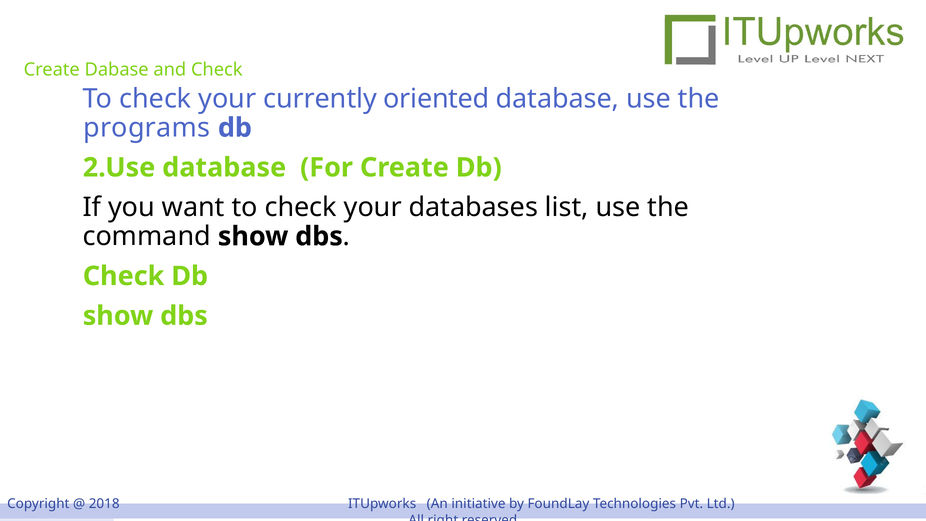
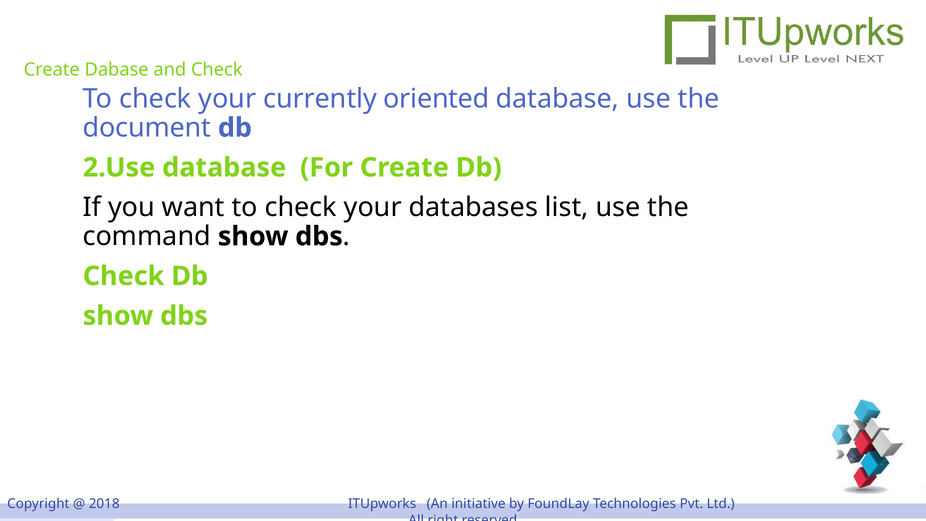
programs: programs -> document (147, 128)
